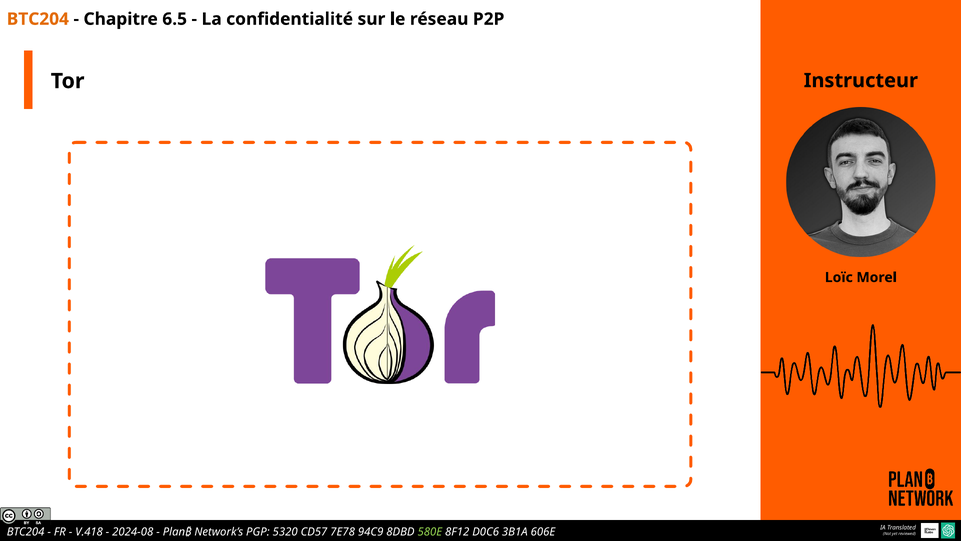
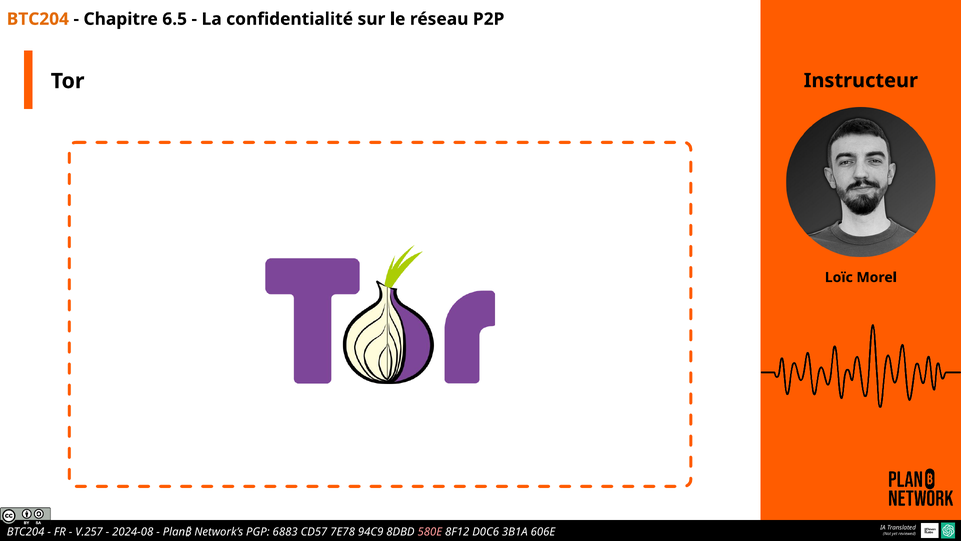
V.418: V.418 -> V.257 (89, 531)
5320: 5320 -> 6883 (285, 531)
580E colour: light green -> pink (430, 531)
